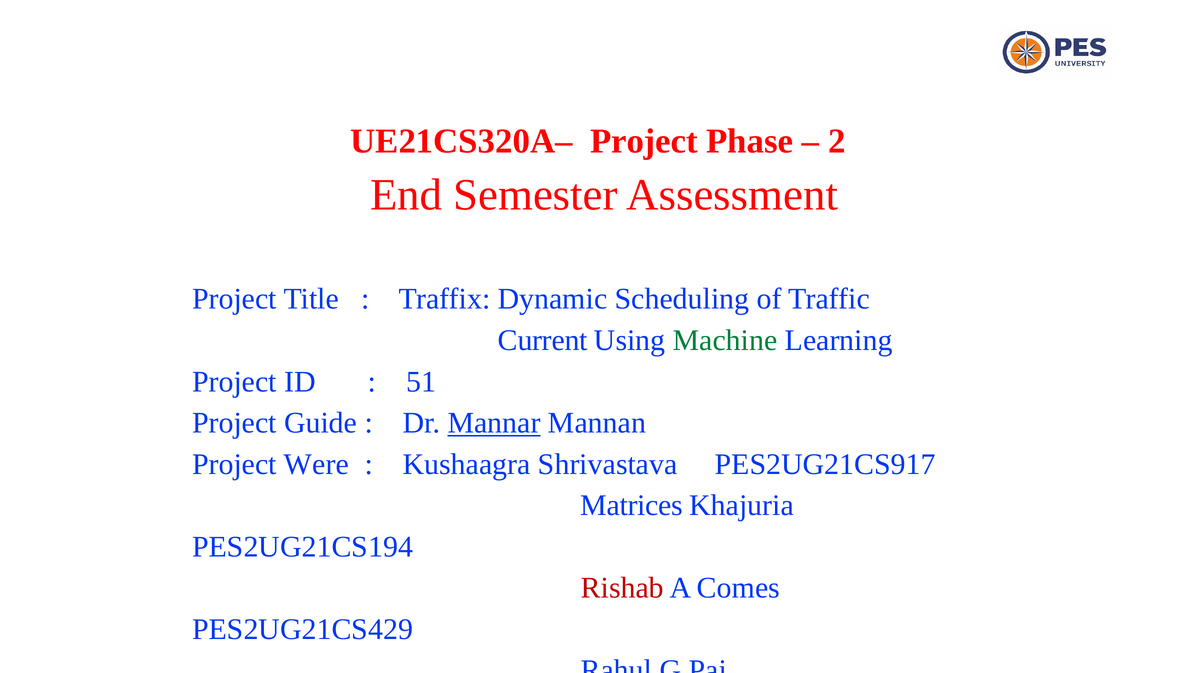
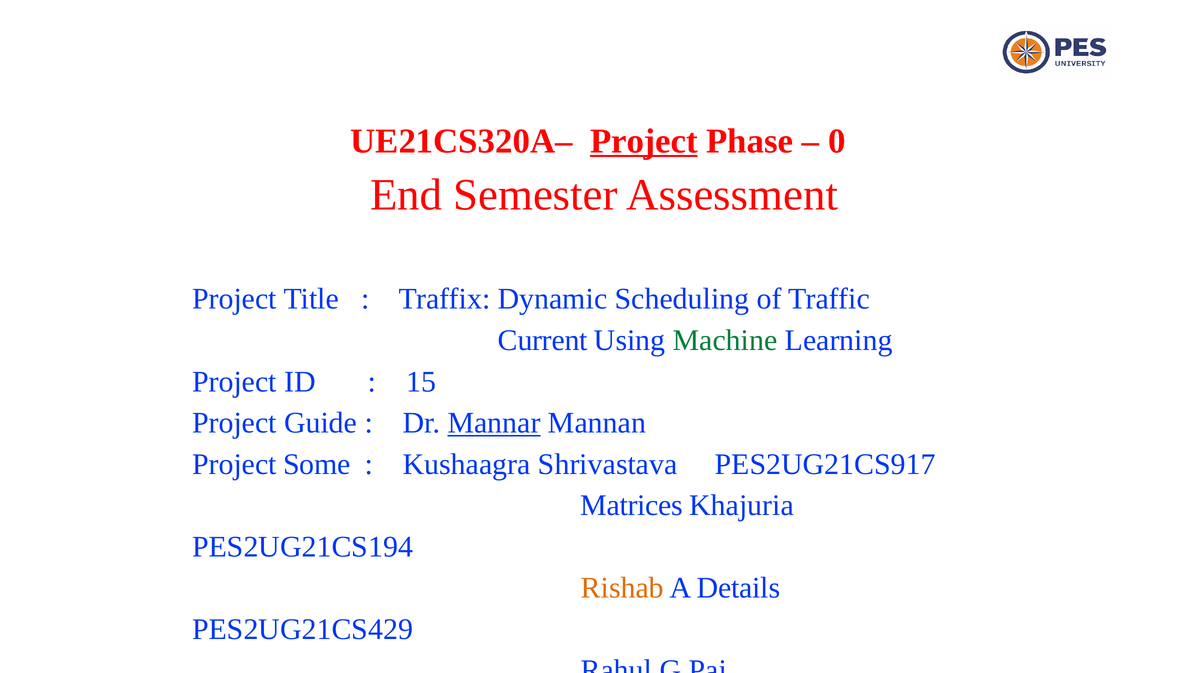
Project underline: none -> present (644, 141)
2: 2 -> 0 (837, 141)
51: 51 -> 15 (421, 381)
Were: Were -> Some (317, 464)
Rishab colour: red -> orange (622, 588)
Comes: Comes -> Details (739, 588)
